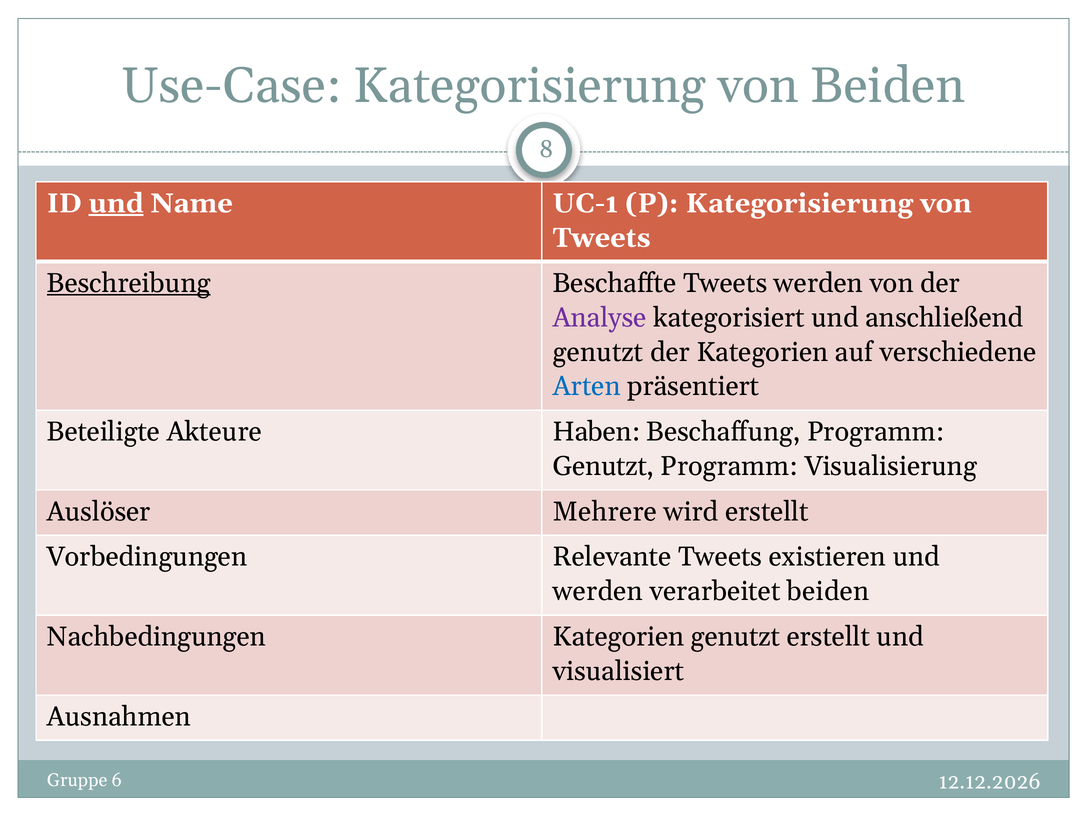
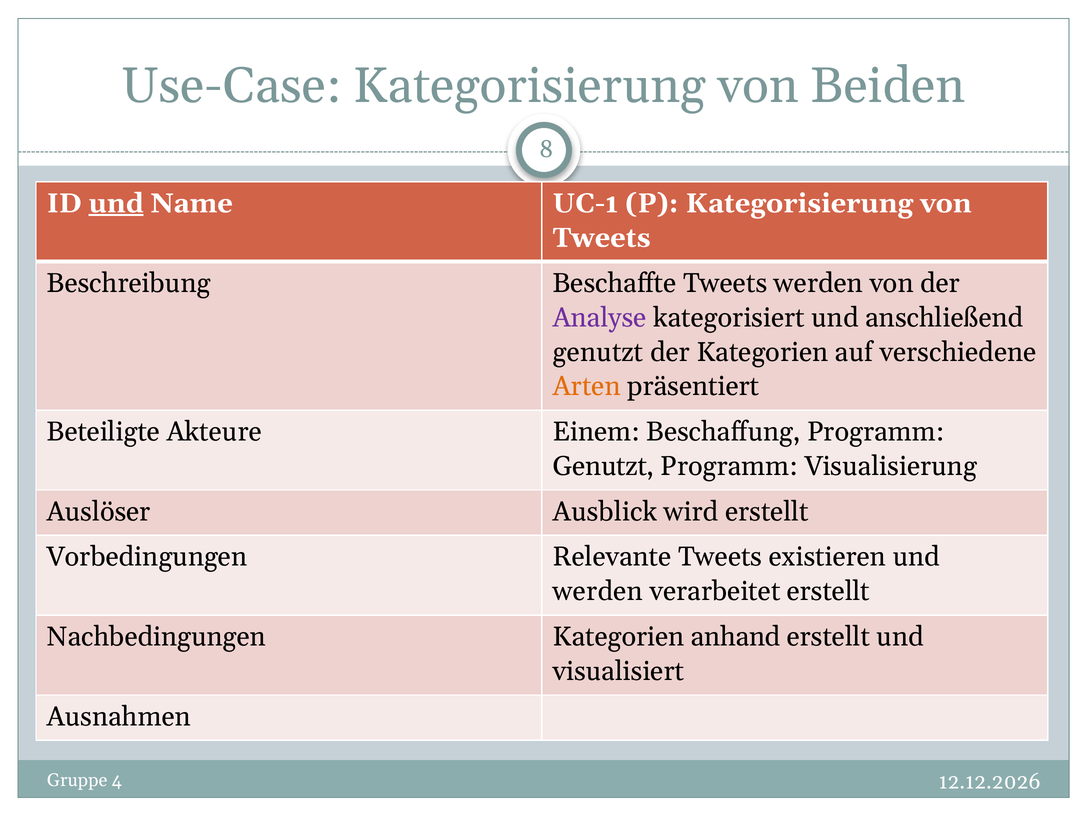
Beschreibung underline: present -> none (129, 283)
Arten colour: blue -> orange (587, 386)
Haben: Haben -> Einem (596, 432)
Mehrere: Mehrere -> Ausblick (605, 512)
verarbeitet beiden: beiden -> erstellt (828, 591)
Kategorien genutzt: genutzt -> anhand (736, 637)
6: 6 -> 4 (117, 780)
